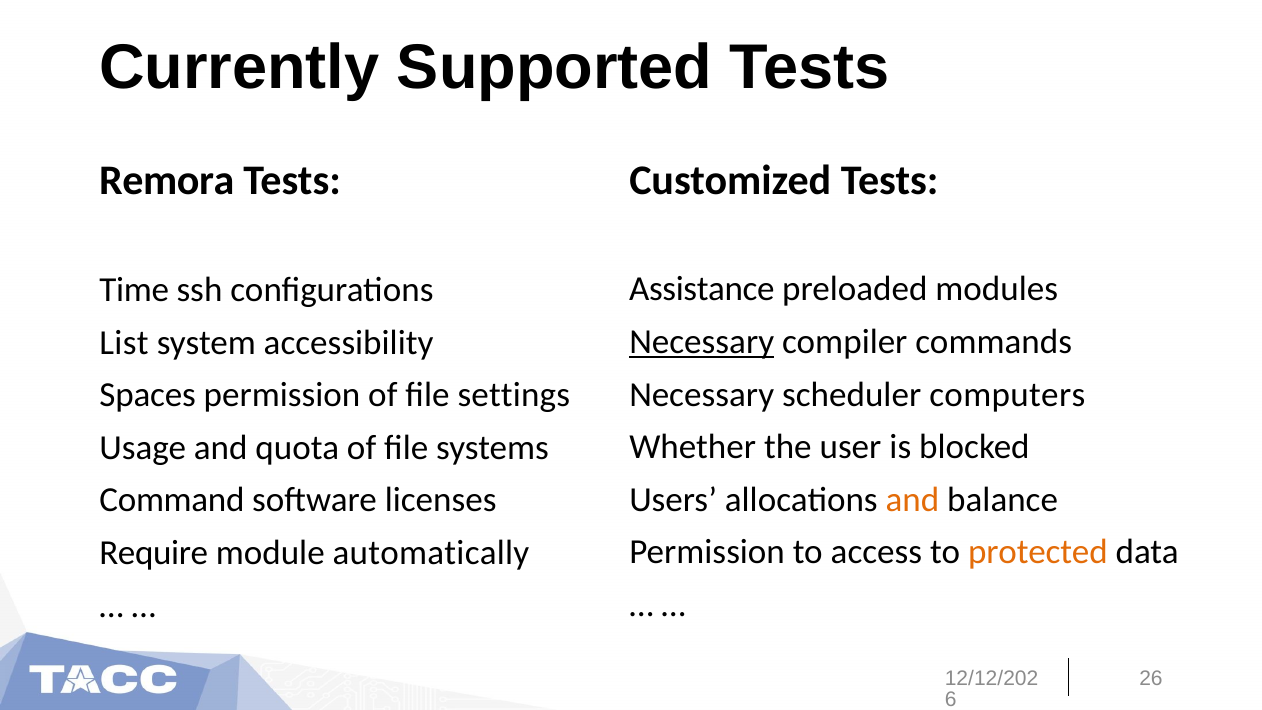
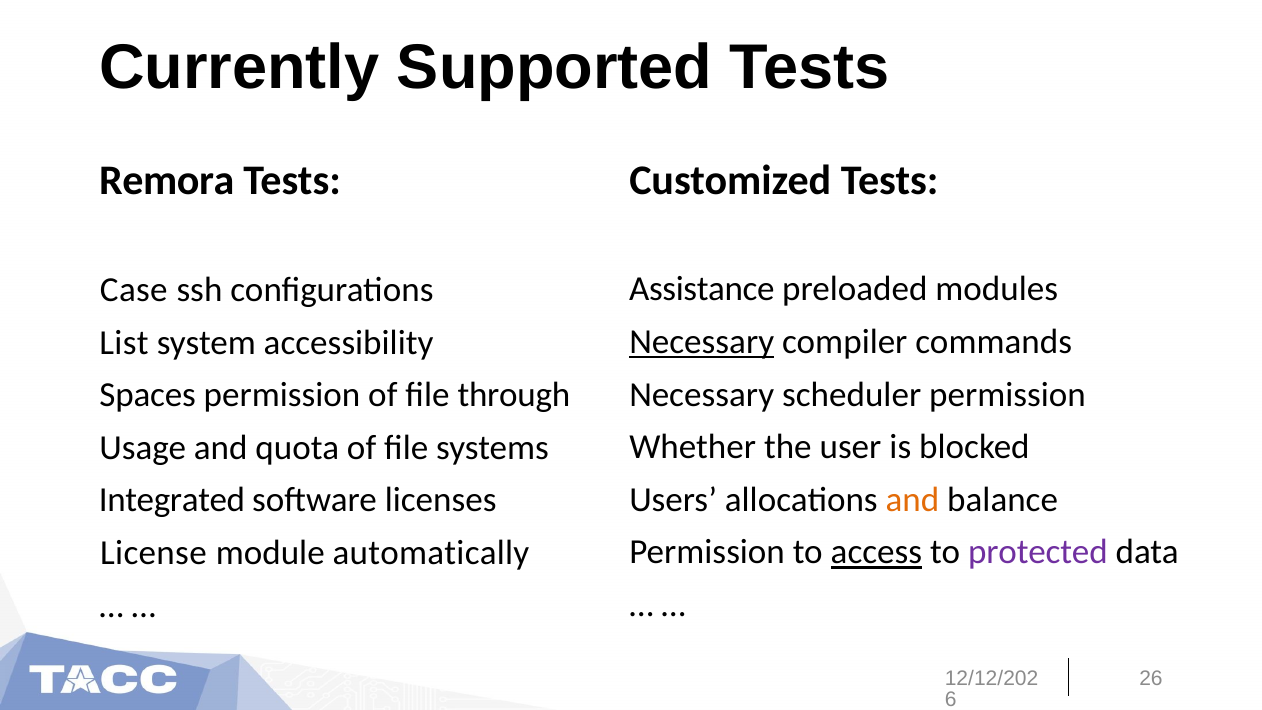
Time: Time -> Case (134, 290)
scheduler computers: computers -> permission (1007, 394)
settings: settings -> through (514, 395)
Command: Command -> Integrated (172, 500)
access underline: none -> present (876, 552)
protected colour: orange -> purple (1038, 552)
Require: Require -> License (153, 553)
